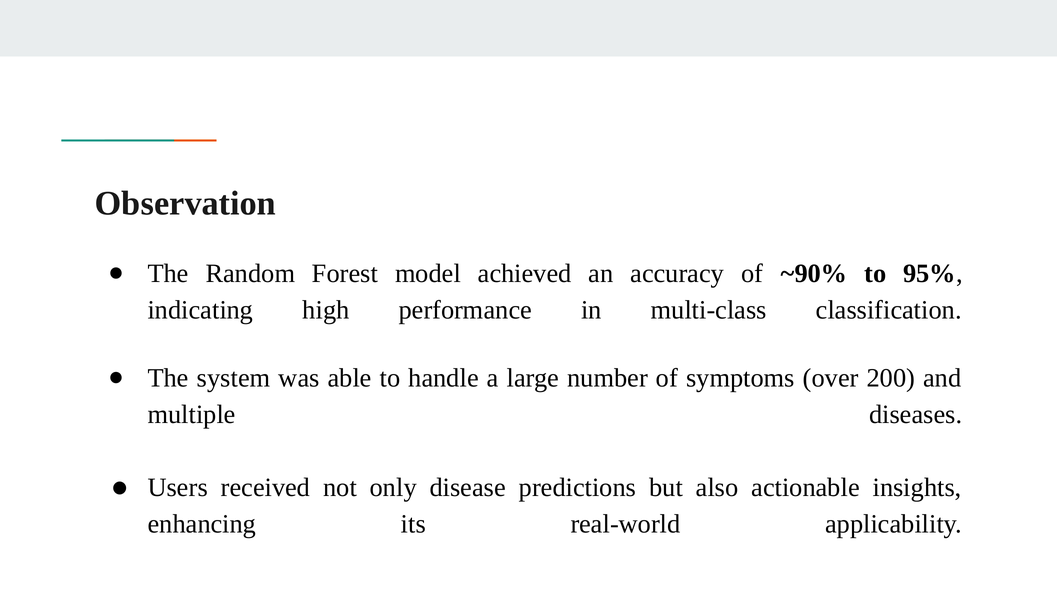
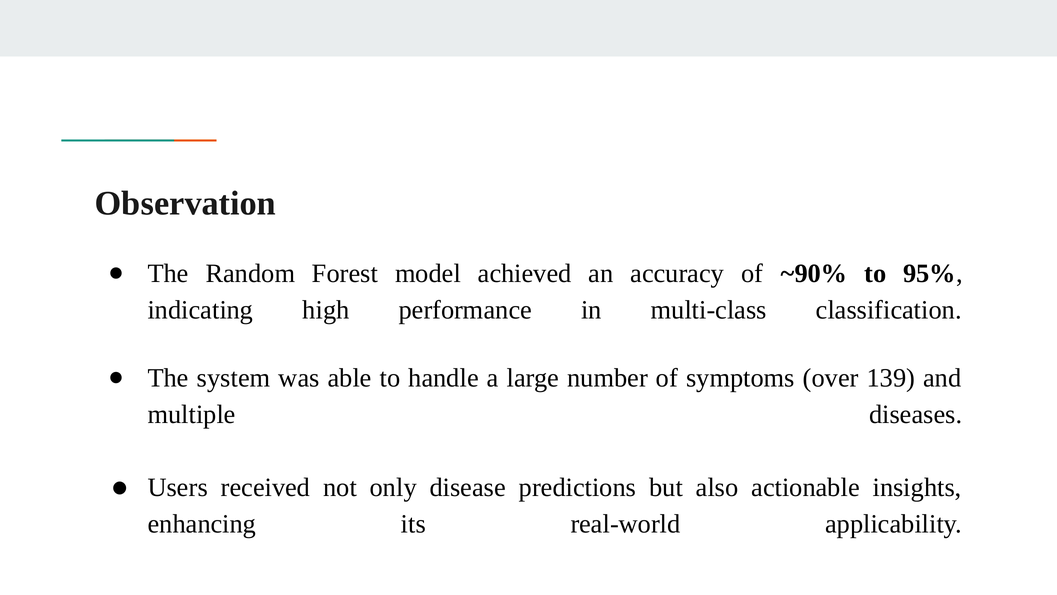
200: 200 -> 139 (891, 378)
